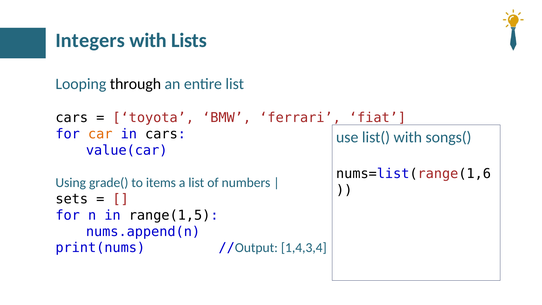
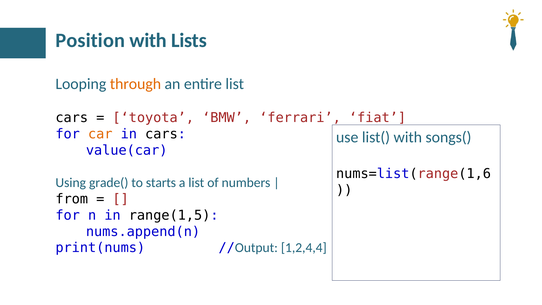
Integers: Integers -> Position (90, 40)
through colour: black -> orange (135, 84)
items: items -> starts (161, 183)
sets: sets -> from (72, 199)
1,4,3,4: 1,4,3,4 -> 1,2,4,4 (304, 248)
